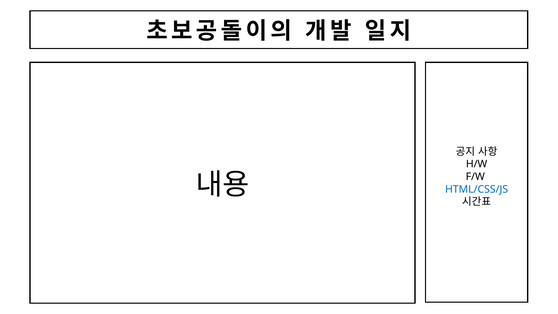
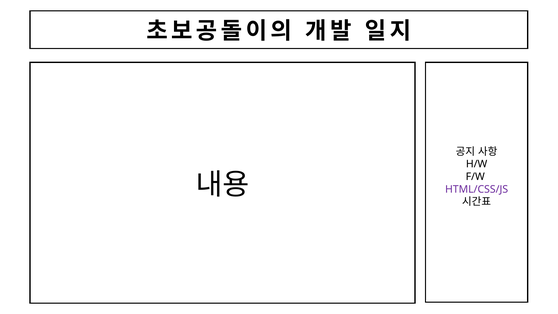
HTML/CSS/JS colour: blue -> purple (477, 189)
